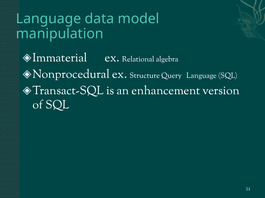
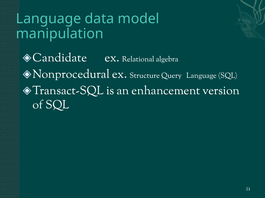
Immaterial: Immaterial -> Candidate (60, 58)
